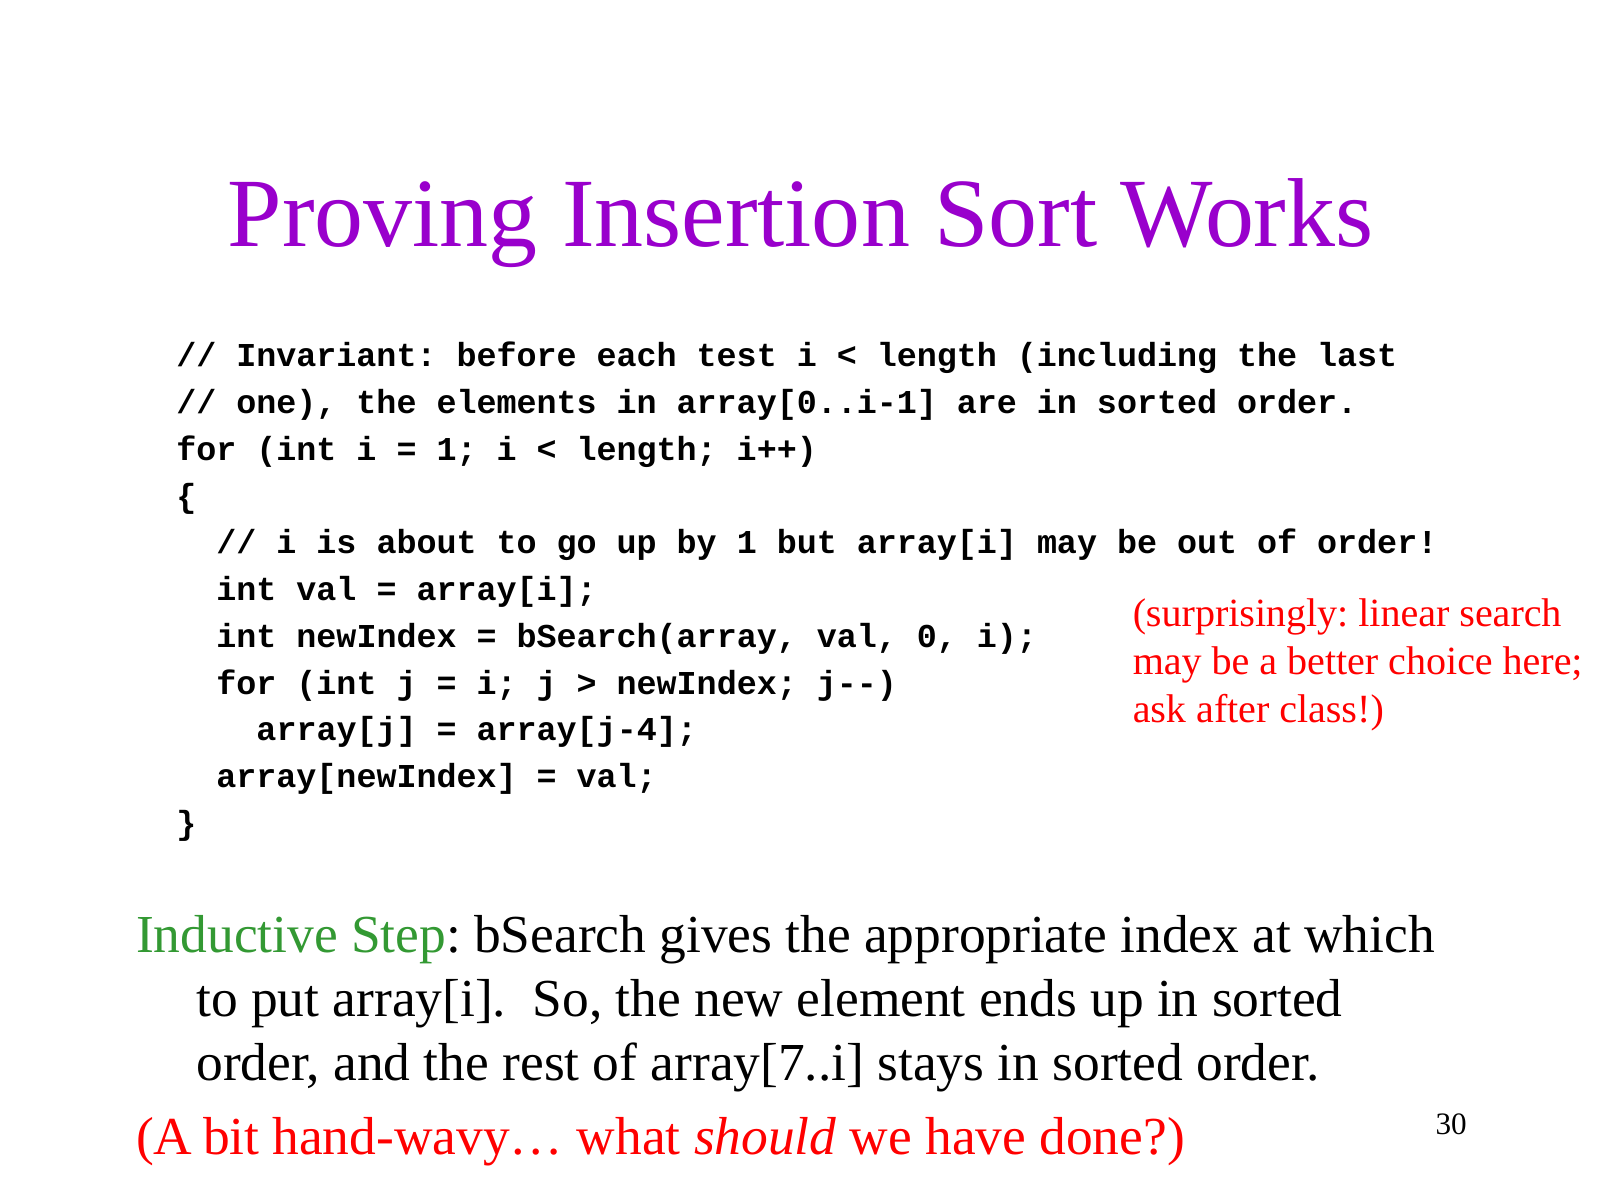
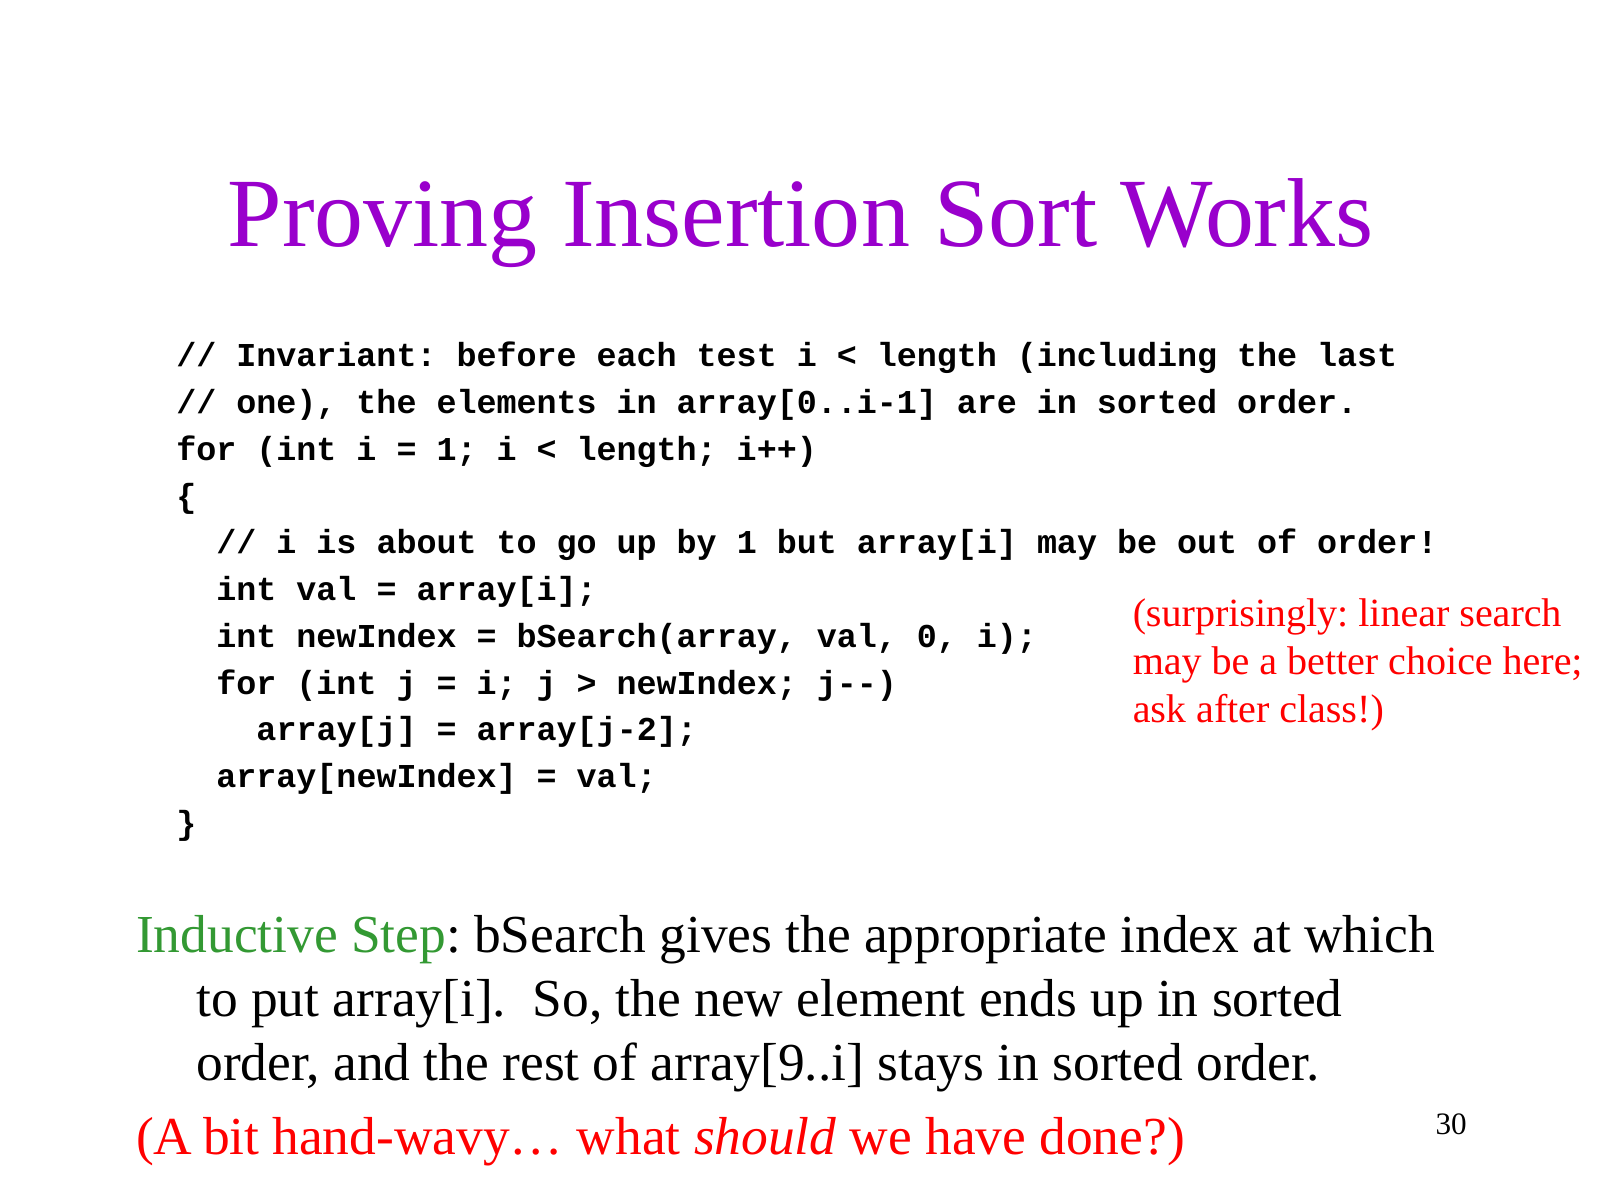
array[j-4: array[j-4 -> array[j-2 (587, 730)
array[7..i: array[7..i -> array[9..i (758, 1063)
